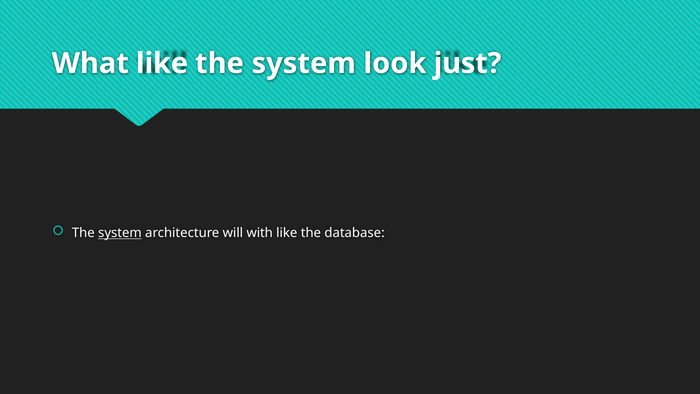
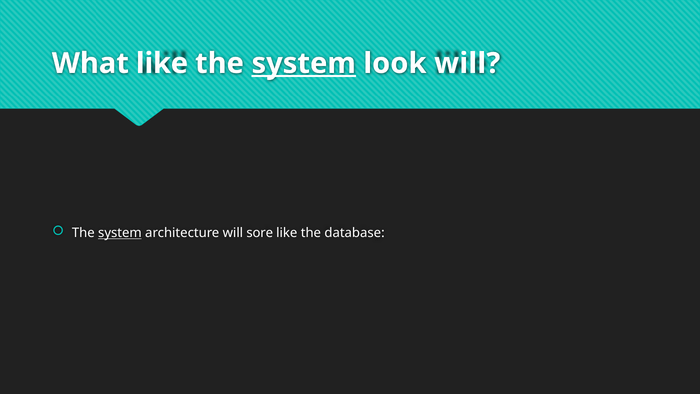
system underline: none -> present (304, 63)
look just: just -> will (467, 63)
with: with -> sore (260, 233)
